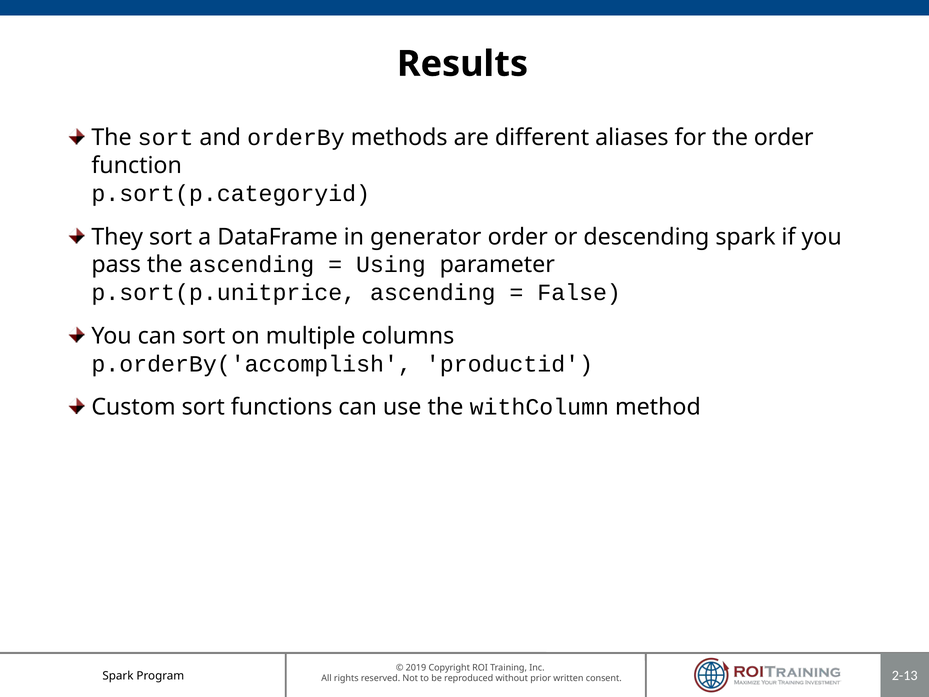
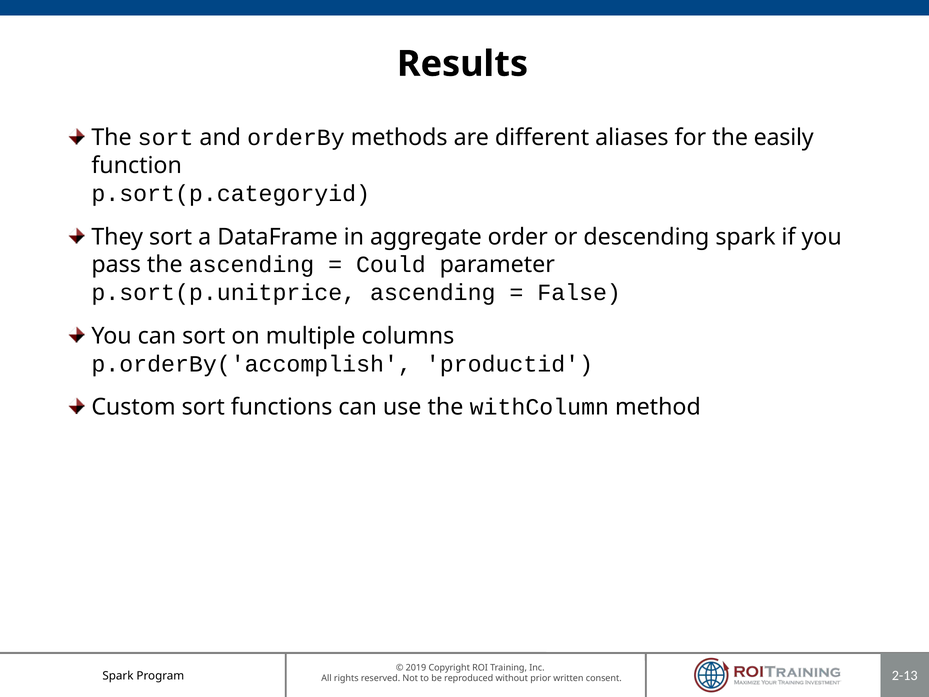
the order: order -> easily (784, 138)
generator: generator -> aggregate (426, 237)
Using: Using -> Could (391, 265)
